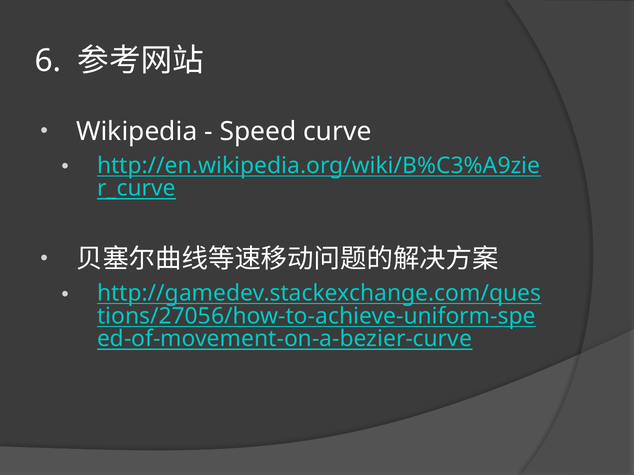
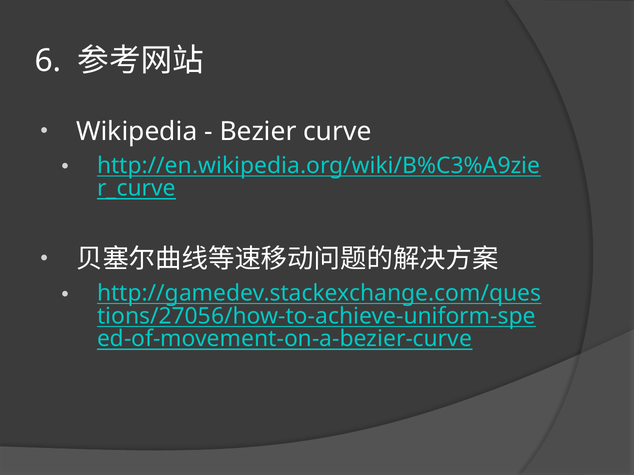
Speed: Speed -> Bezier (258, 132)
